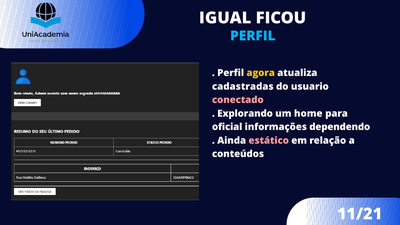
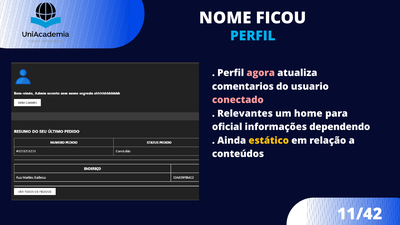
IGUAL: IGUAL -> NOME (225, 18)
agora colour: yellow -> pink (261, 73)
cadastradas: cadastradas -> comentarios (243, 87)
Explorando: Explorando -> Relevantes (245, 114)
estático colour: pink -> yellow (269, 141)
11/21: 11/21 -> 11/42 (360, 214)
